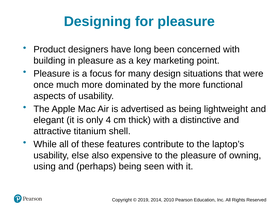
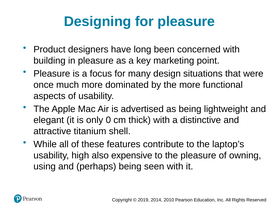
4: 4 -> 0 (108, 120)
else: else -> high (80, 156)
